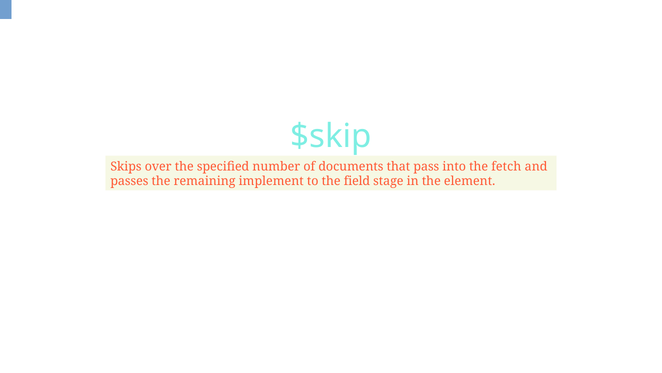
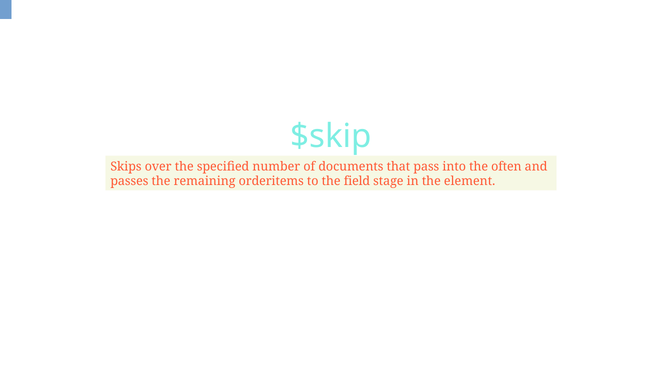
fetch: fetch -> often (506, 166)
implement: implement -> orderitems (271, 181)
